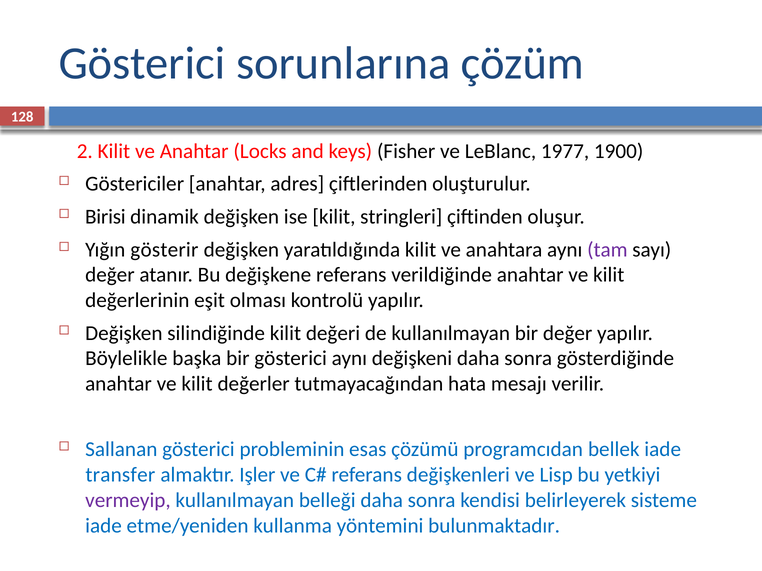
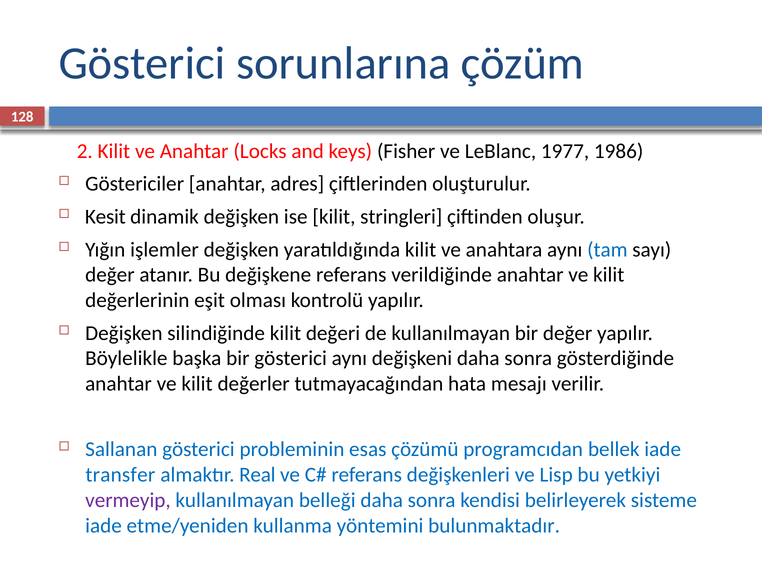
1900: 1900 -> 1986 (619, 151)
Birisi: Birisi -> Kesit (105, 217)
gösterir: gösterir -> işlemler (164, 250)
tam colour: purple -> blue (607, 250)
Işler: Işler -> Real (257, 475)
